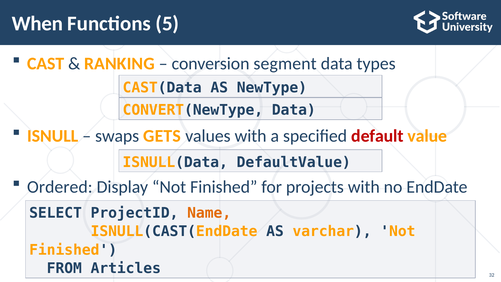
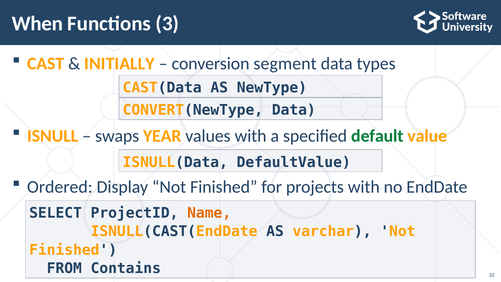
5: 5 -> 3 (167, 24)
RANKING: RANKING -> INITIALLY (119, 64)
GETS: GETS -> YEAR (162, 136)
default colour: red -> green (377, 136)
Articles: Articles -> Contains (126, 268)
